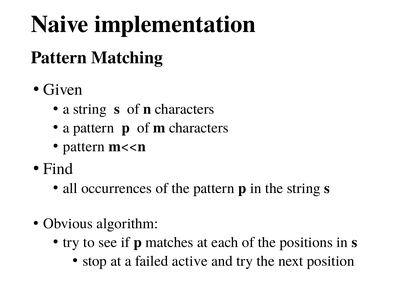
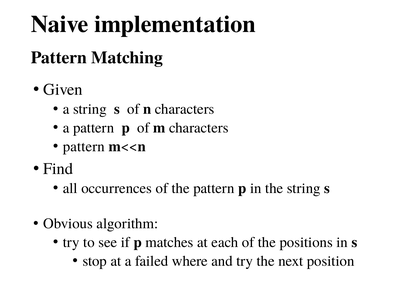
active: active -> where (190, 261)
